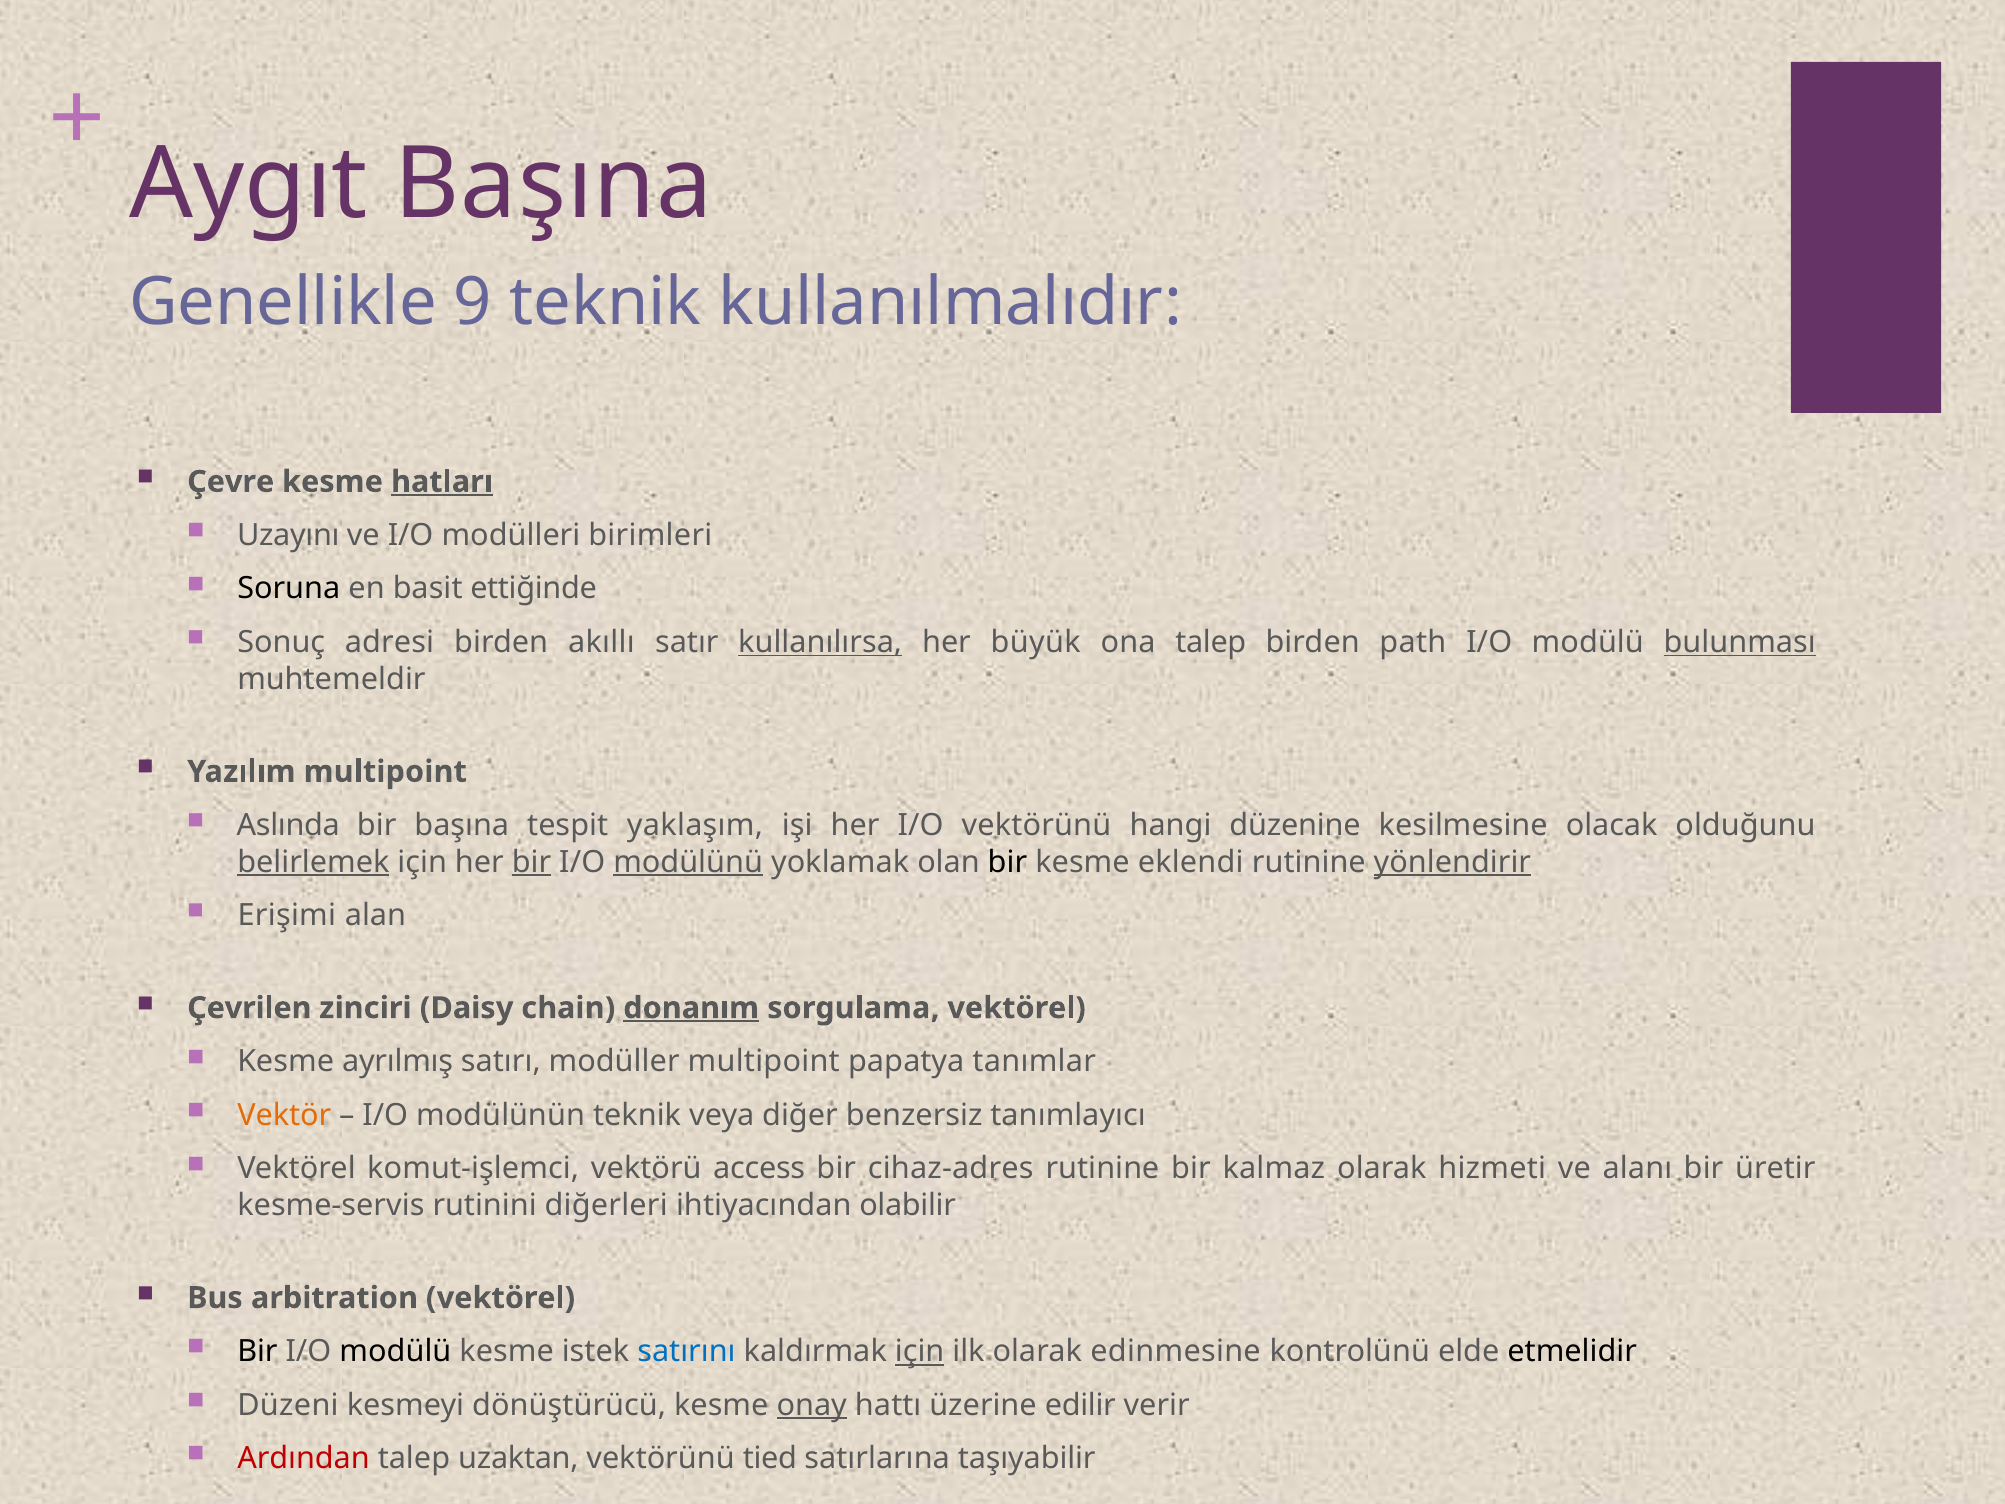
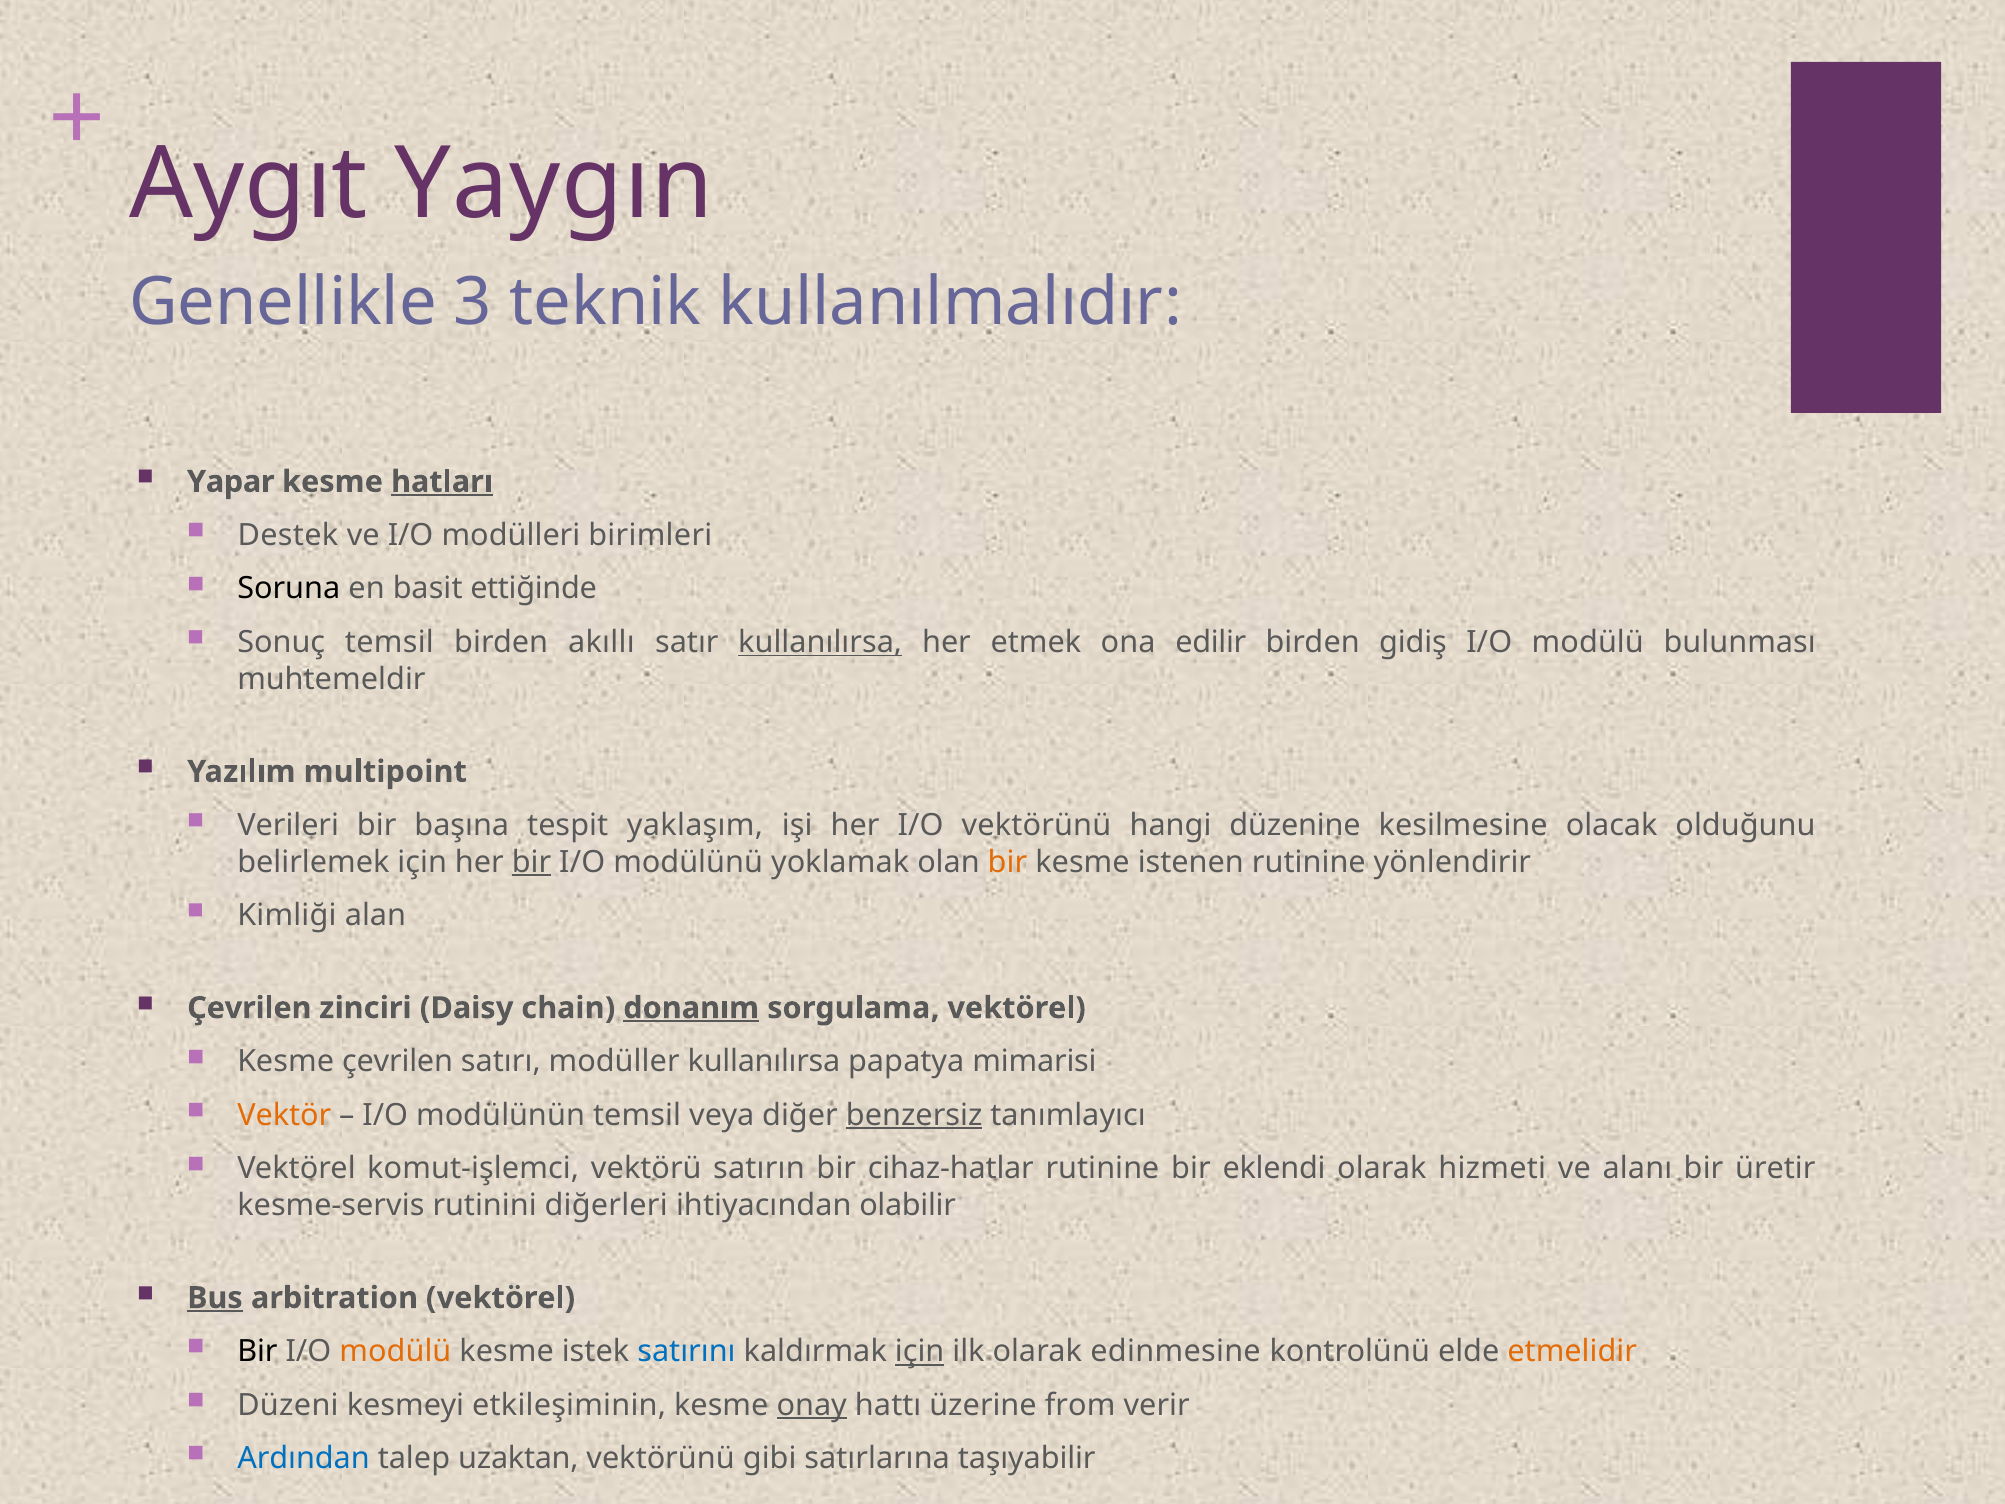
Aygıt Başına: Başına -> Yaygın (554, 184)
9: 9 -> 3 (473, 303)
Çevre: Çevre -> Yapar (231, 482)
Uzayını: Uzayını -> Destek (288, 535)
Sonuç adresi: adresi -> temsil (389, 642)
büyük: büyük -> etmek (1036, 642)
ona talep: talep -> edilir (1211, 642)
path: path -> gidiş (1413, 642)
bulunması underline: present -> none (1740, 642)
Aslında: Aslında -> Verileri (288, 825)
belirlemek underline: present -> none (313, 862)
modülünü underline: present -> none (688, 862)
bir colour: black -> orange (1007, 862)
eklendi: eklendi -> istenen (1191, 862)
yönlendirir underline: present -> none (1452, 862)
Erişimi: Erişimi -> Kimliği (287, 915)
Kesme ayrılmış: ayrılmış -> çevrilen (398, 1061)
modüller multipoint: multipoint -> kullanılırsa (764, 1061)
tanımlar: tanımlar -> mimarisi (1034, 1061)
modülünün teknik: teknik -> temsil (637, 1115)
benzersiz underline: none -> present (914, 1115)
access: access -> satırın (759, 1168)
cihaz-adres: cihaz-adres -> cihaz-hatlar (951, 1168)
kalmaz: kalmaz -> eklendi (1274, 1168)
Bus underline: none -> present (215, 1298)
modülü colour: black -> orange (395, 1351)
etmelidir colour: black -> orange (1572, 1351)
dönüştürücü: dönüştürücü -> etkileşiminin (569, 1405)
edilir: edilir -> from (1080, 1405)
Ardından colour: red -> blue (304, 1458)
tied: tied -> gibi (770, 1458)
